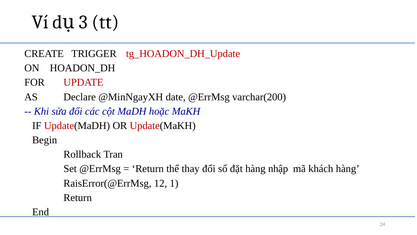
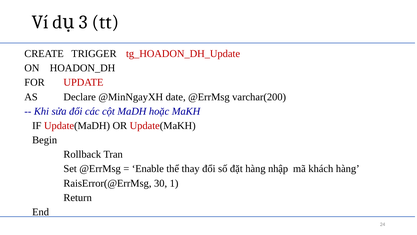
Return: Return -> Enable (148, 169)
12: 12 -> 30 (161, 183)
